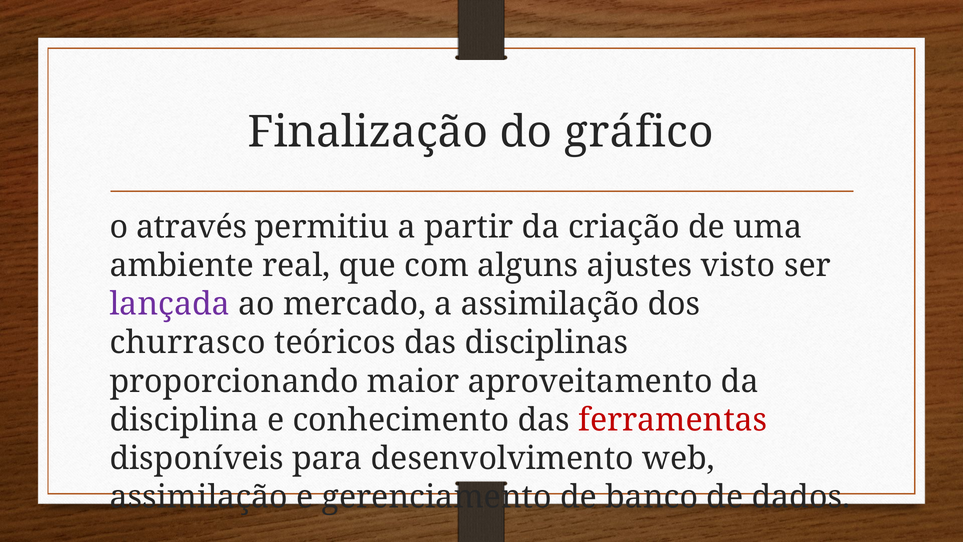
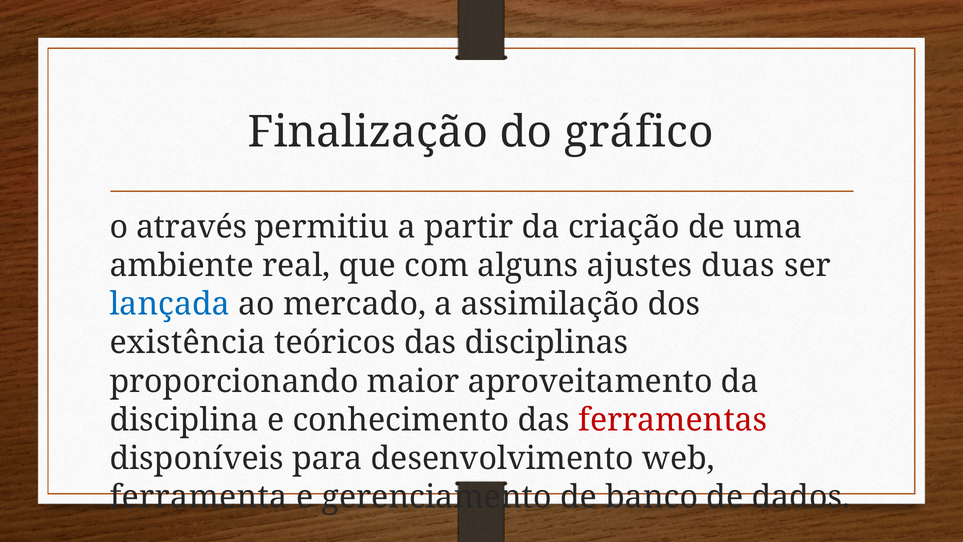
visto: visto -> duas (738, 266)
lançada colour: purple -> blue (170, 304)
churrasco: churrasco -> existência (188, 343)
assimilação: assimilação -> ferramenta (199, 497)
